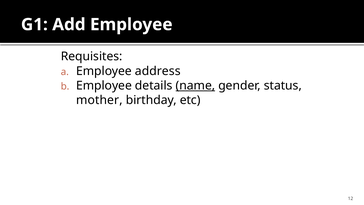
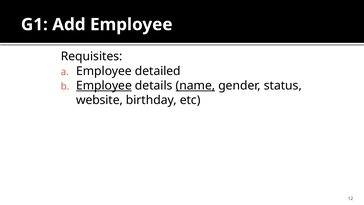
address: address -> detailed (158, 71)
Employee underline: none -> present (104, 86)
mother: mother -> website (99, 100)
